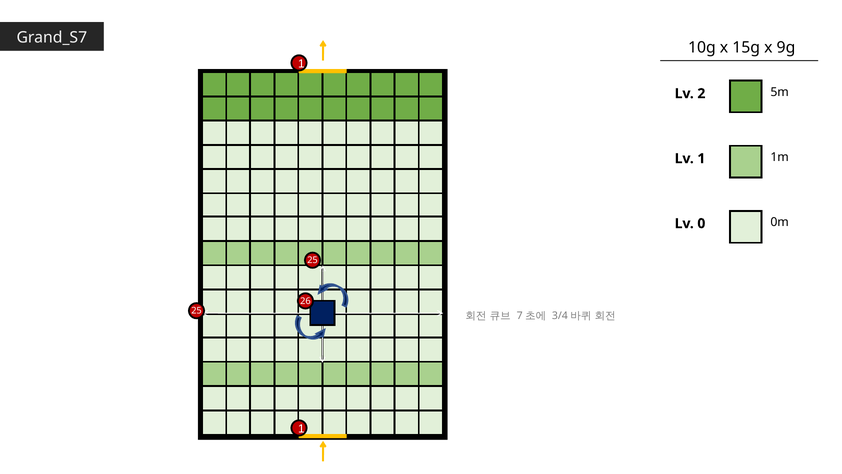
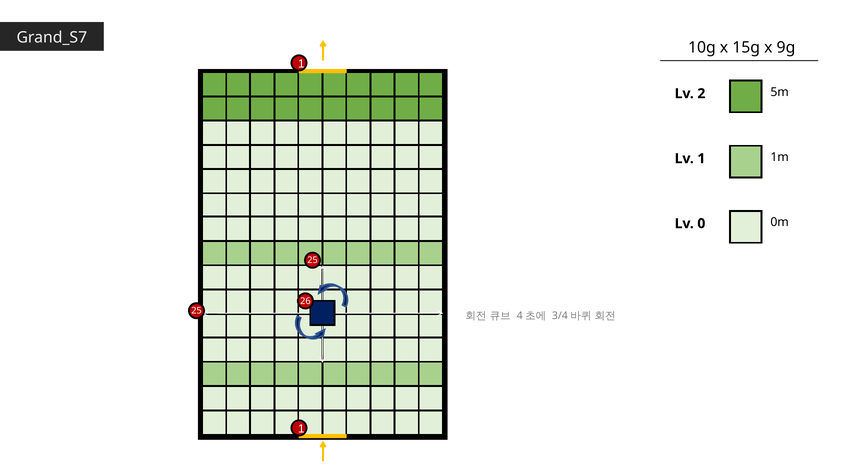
7: 7 -> 4 (520, 316)
